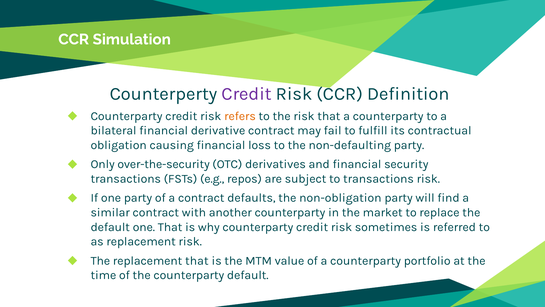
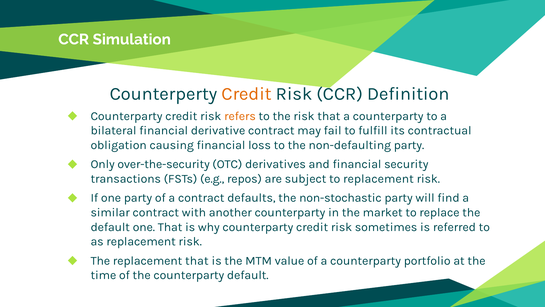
Credit colour: purple -> orange (247, 94)
to transactions: transactions -> replacement (378, 179)
non-obligation: non-obligation -> non-stochastic (340, 198)
